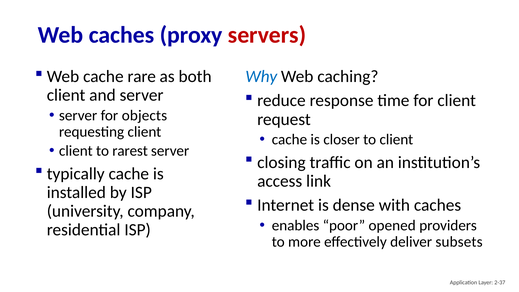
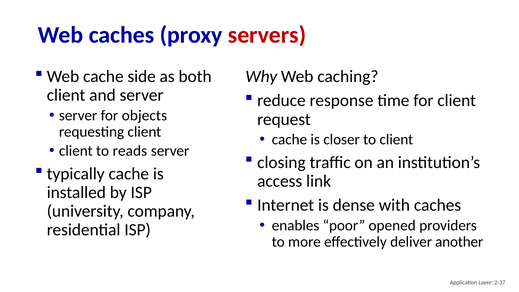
rare: rare -> side (142, 76)
Why colour: blue -> black (261, 76)
rarest: rarest -> reads (130, 151)
subsets: subsets -> another (459, 242)
